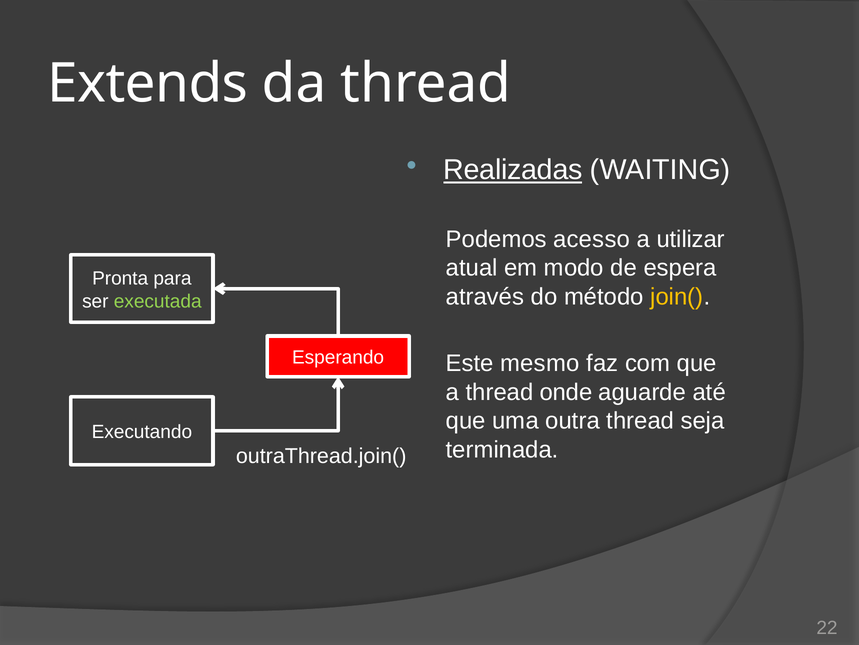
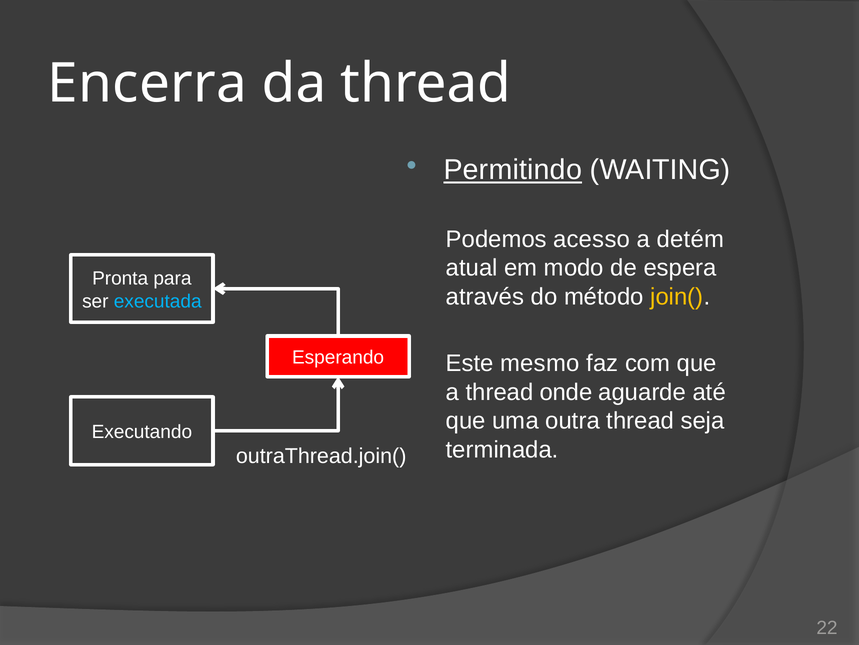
Extends: Extends -> Encerra (147, 83)
Realizadas: Realizadas -> Permitindo (513, 170)
utilizar: utilizar -> detém (691, 239)
executada colour: light green -> light blue (158, 301)
